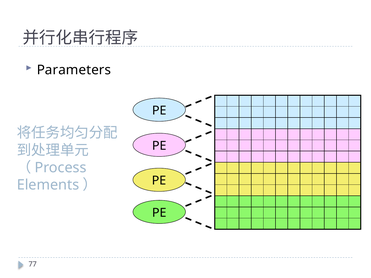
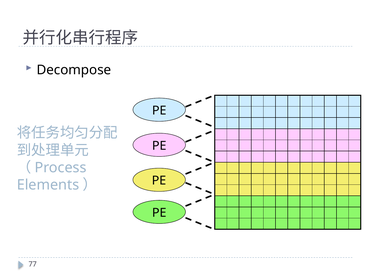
Parameters: Parameters -> Decompose (74, 70)
